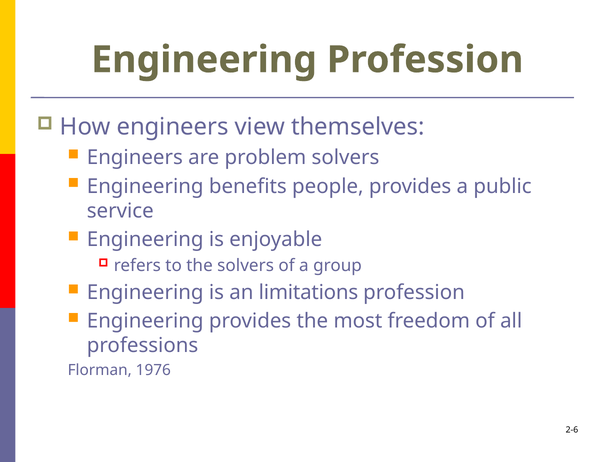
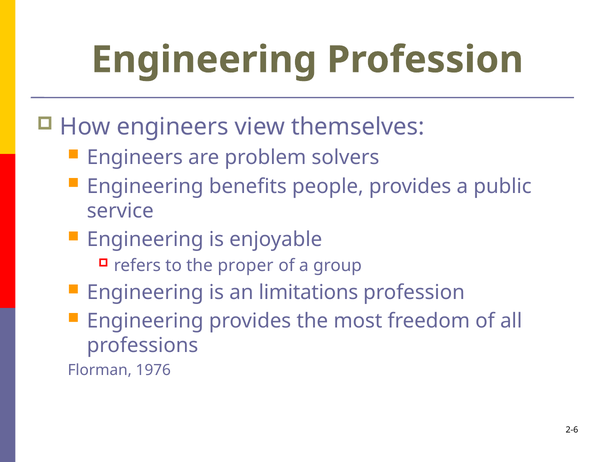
the solvers: solvers -> proper (246, 265)
